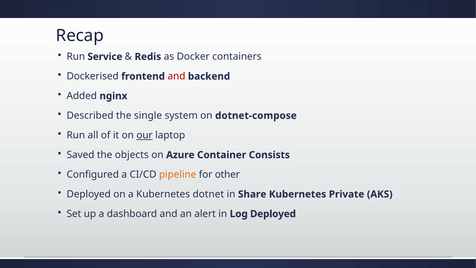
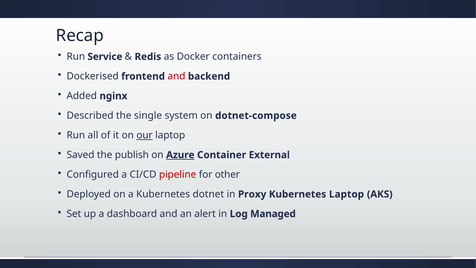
objects: objects -> publish (132, 155)
Azure underline: none -> present (180, 155)
Consists: Consists -> External (269, 155)
pipeline colour: orange -> red (178, 174)
Share: Share -> Proxy (252, 194)
Kubernetes Private: Private -> Laptop (347, 194)
Log Deployed: Deployed -> Managed (273, 214)
